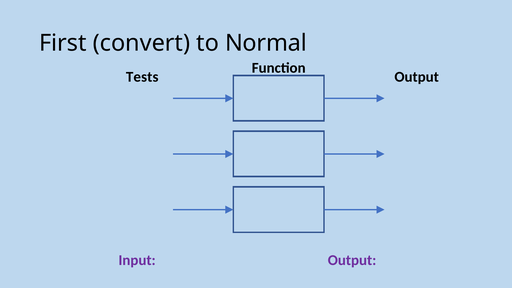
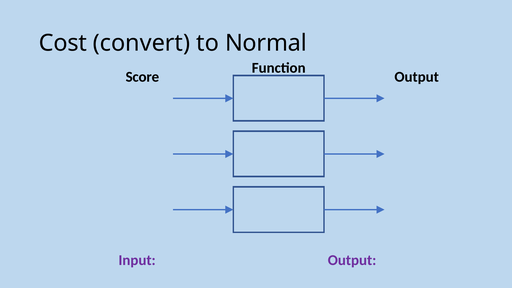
First: First -> Cost (63, 43)
Tests: Tests -> Score (142, 77)
